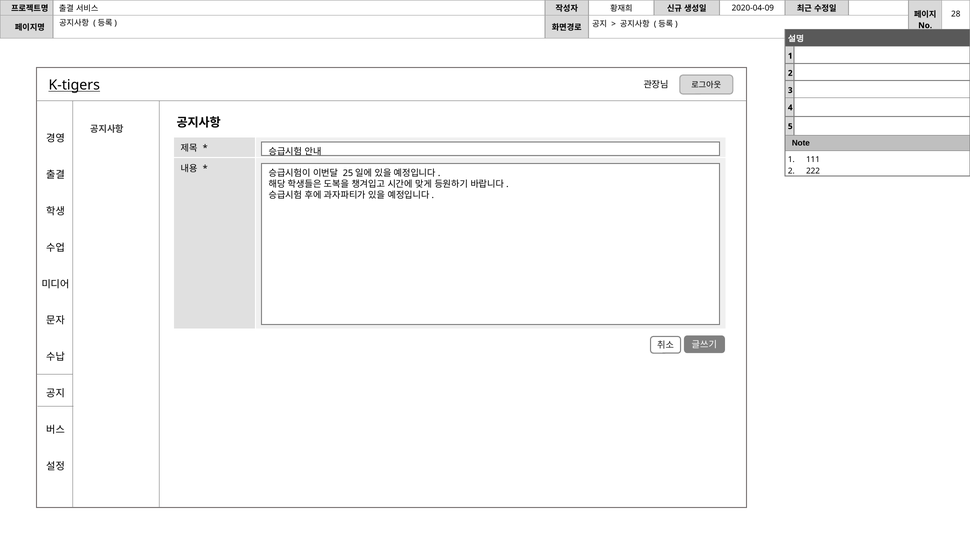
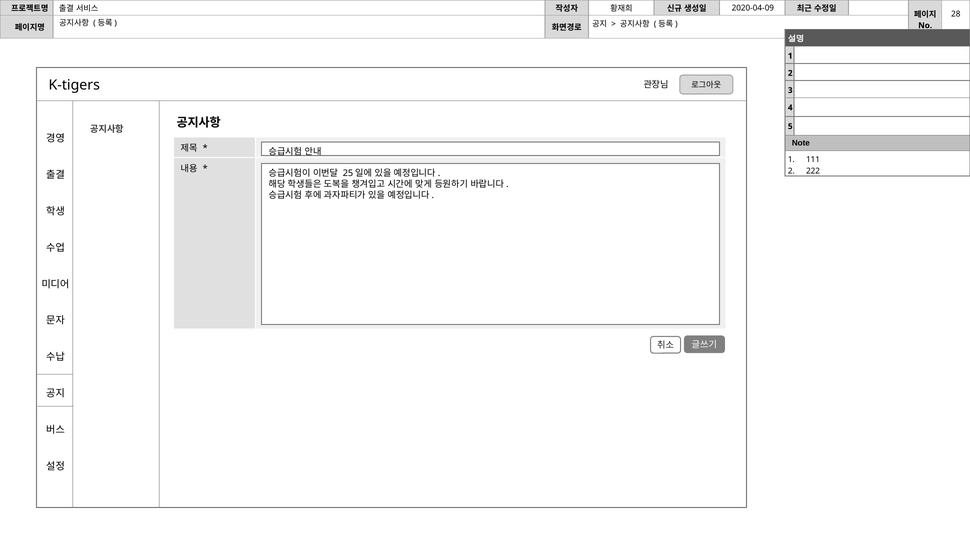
K-tigers underline: present -> none (74, 85)
